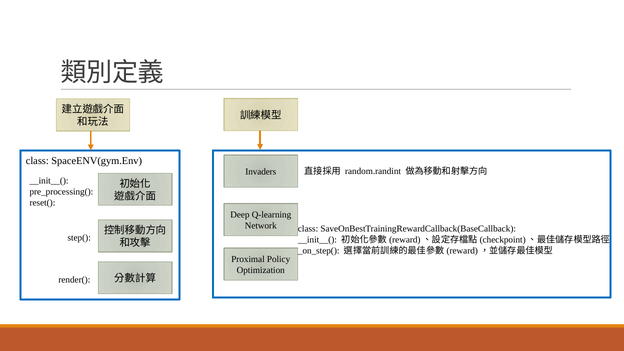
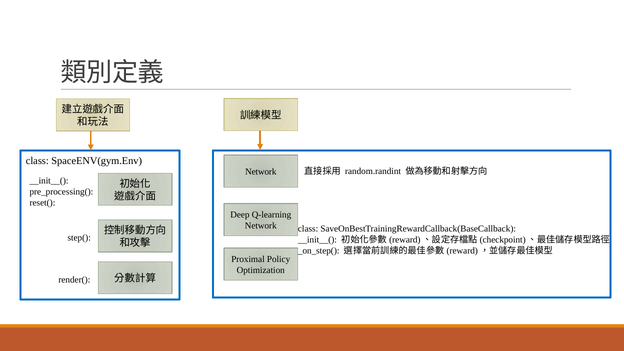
Invaders: Invaders -> Network (261, 172)
